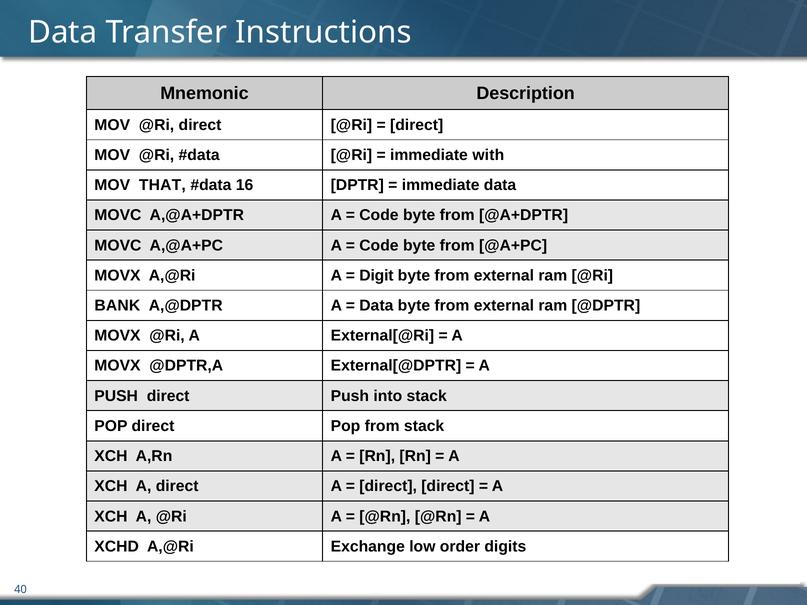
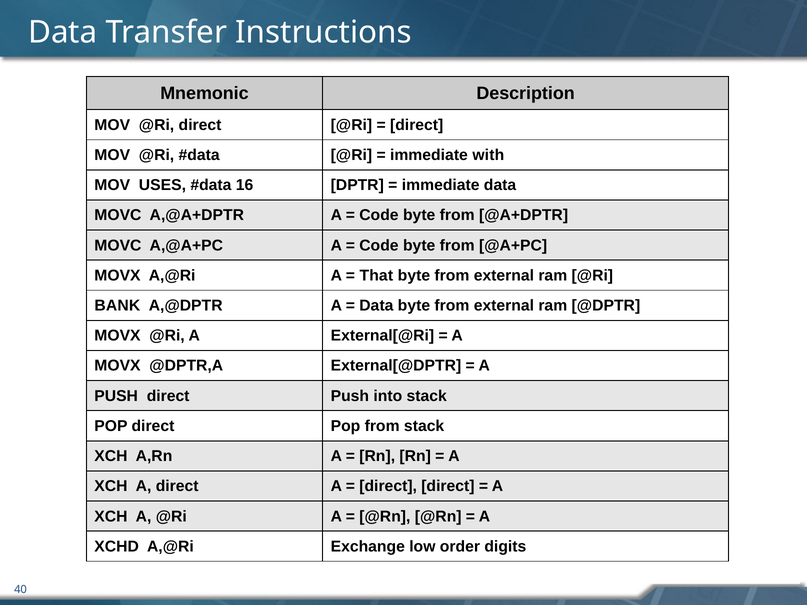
THAT: THAT -> USES (162, 185)
Digit: Digit -> That (376, 276)
